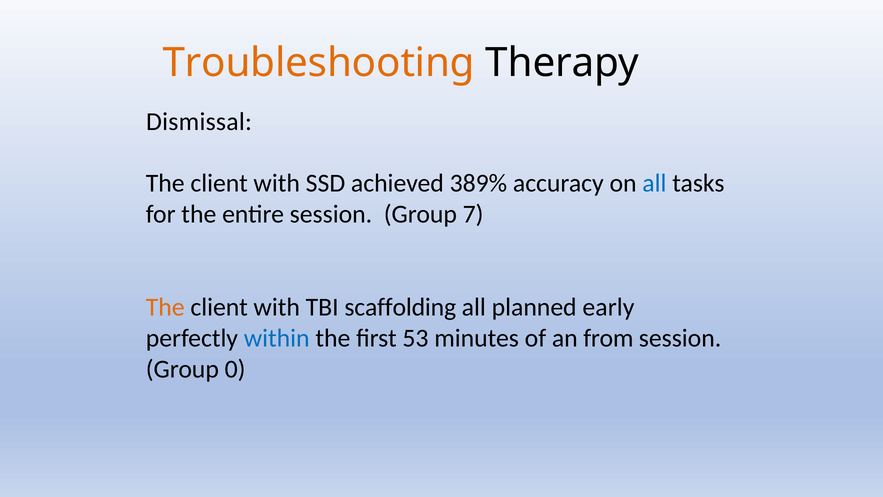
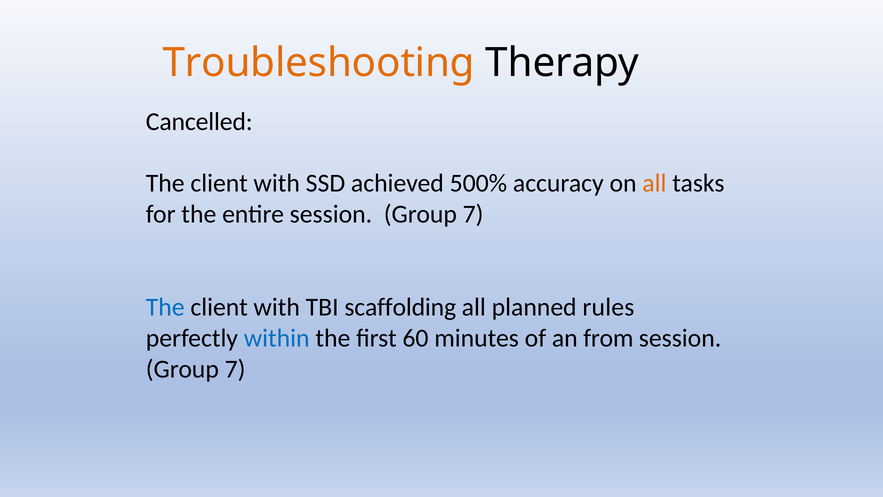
Dismissal: Dismissal -> Cancelled (199, 122)
389%: 389% -> 500% (478, 183)
all colour: blue -> orange (654, 183)
The colour: orange -> blue (165, 307)
early: early -> rules (608, 307)
53: 53 -> 60 (415, 338)
0: 0 -> 7 (235, 369)
